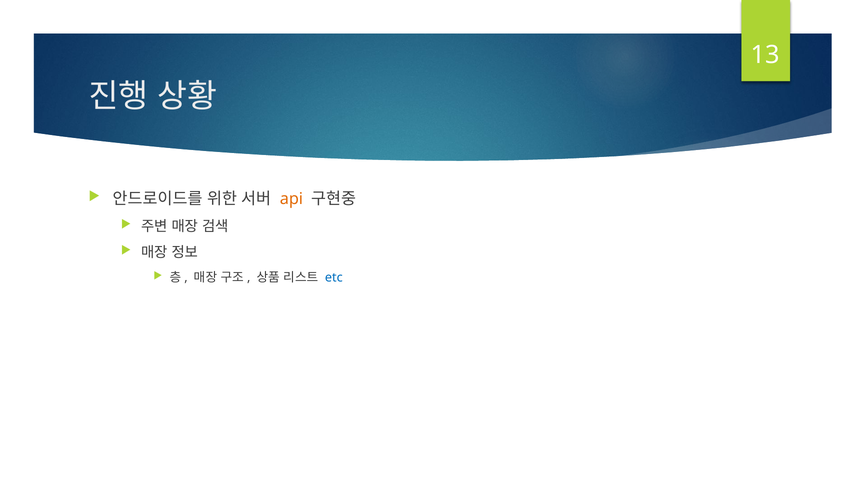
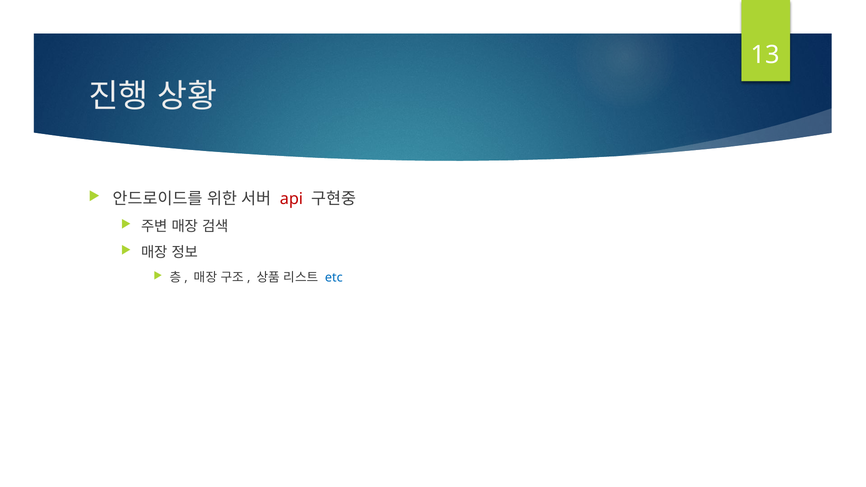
api colour: orange -> red (291, 199)
